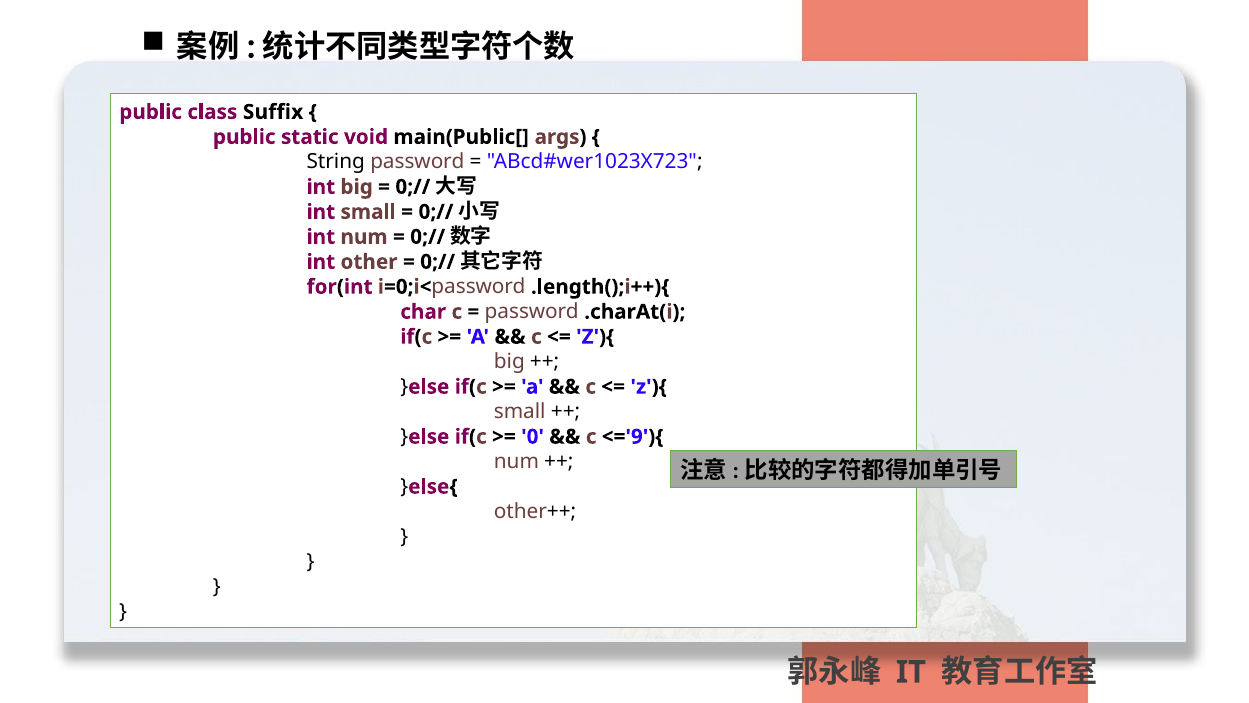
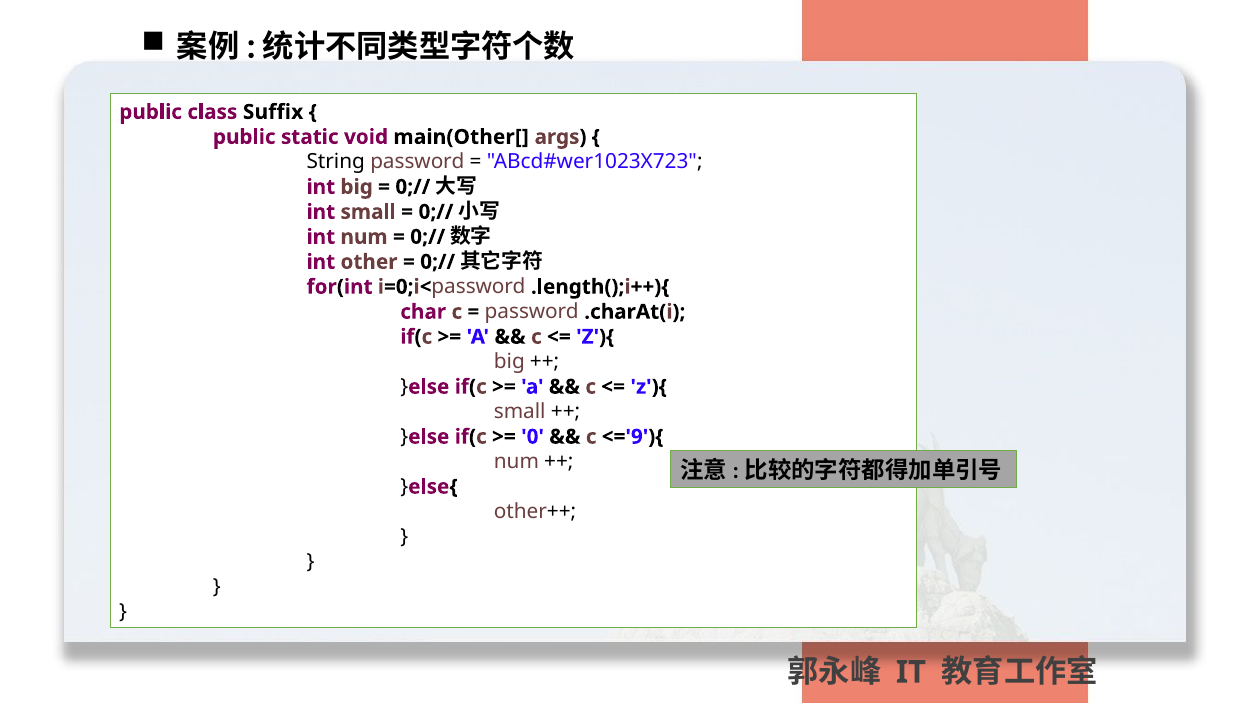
main(Public[: main(Public[ -> main(Other[ (461, 137)
